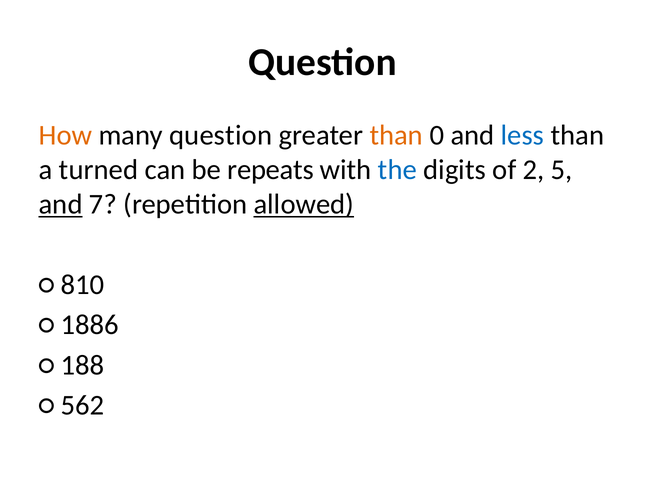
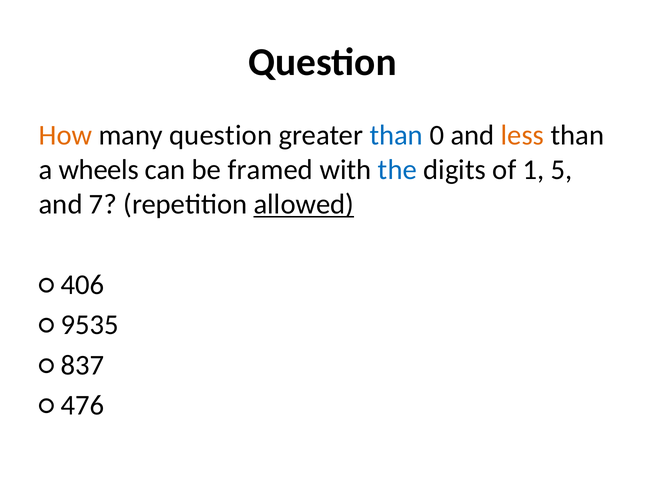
than colour: orange -> blue (396, 135)
less colour: blue -> orange (523, 135)
turned: turned -> wheels (99, 170)
repeats: repeats -> framed (270, 170)
2: 2 -> 1 (534, 170)
and underline: present -> none (61, 204)
810: 810 -> 406 (83, 285)
1886: 1886 -> 9535 (90, 325)
188: 188 -> 837 (83, 365)
562: 562 -> 476 (83, 405)
